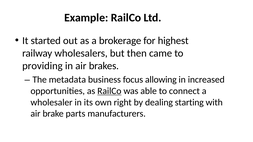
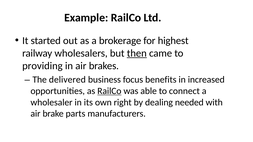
then underline: none -> present (137, 53)
metadata: metadata -> delivered (67, 80)
allowing: allowing -> benefits (161, 80)
starting: starting -> needed (189, 103)
